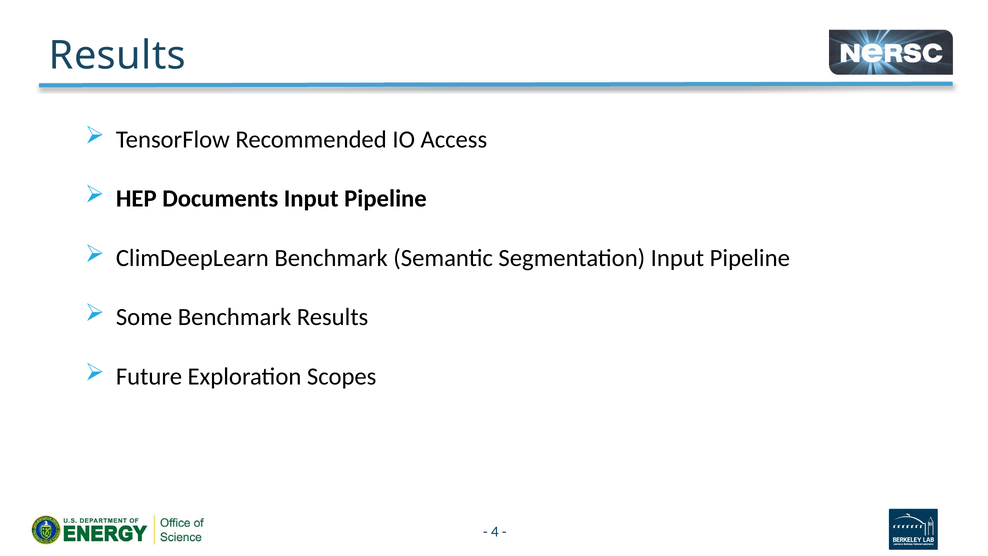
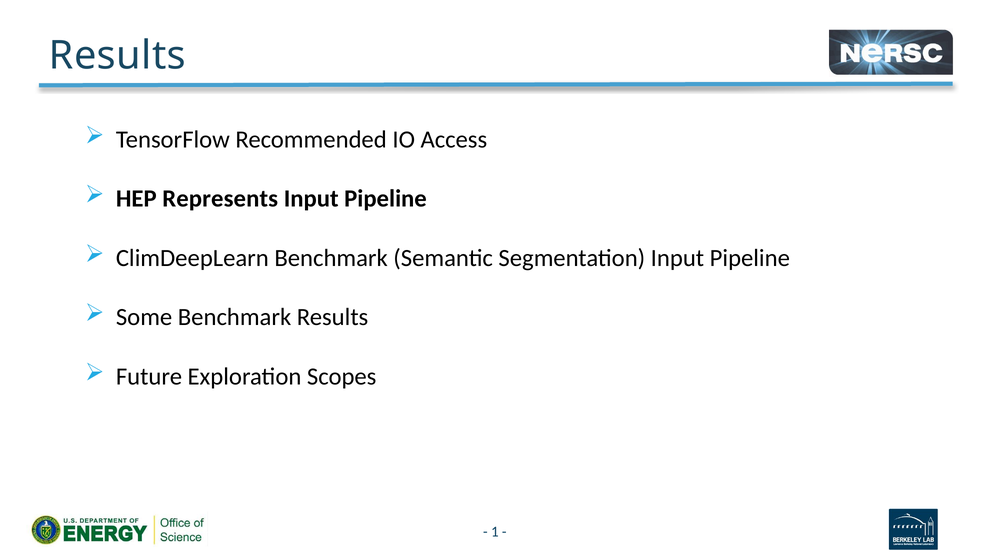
Documents: Documents -> Represents (220, 199)
4: 4 -> 1 (495, 532)
